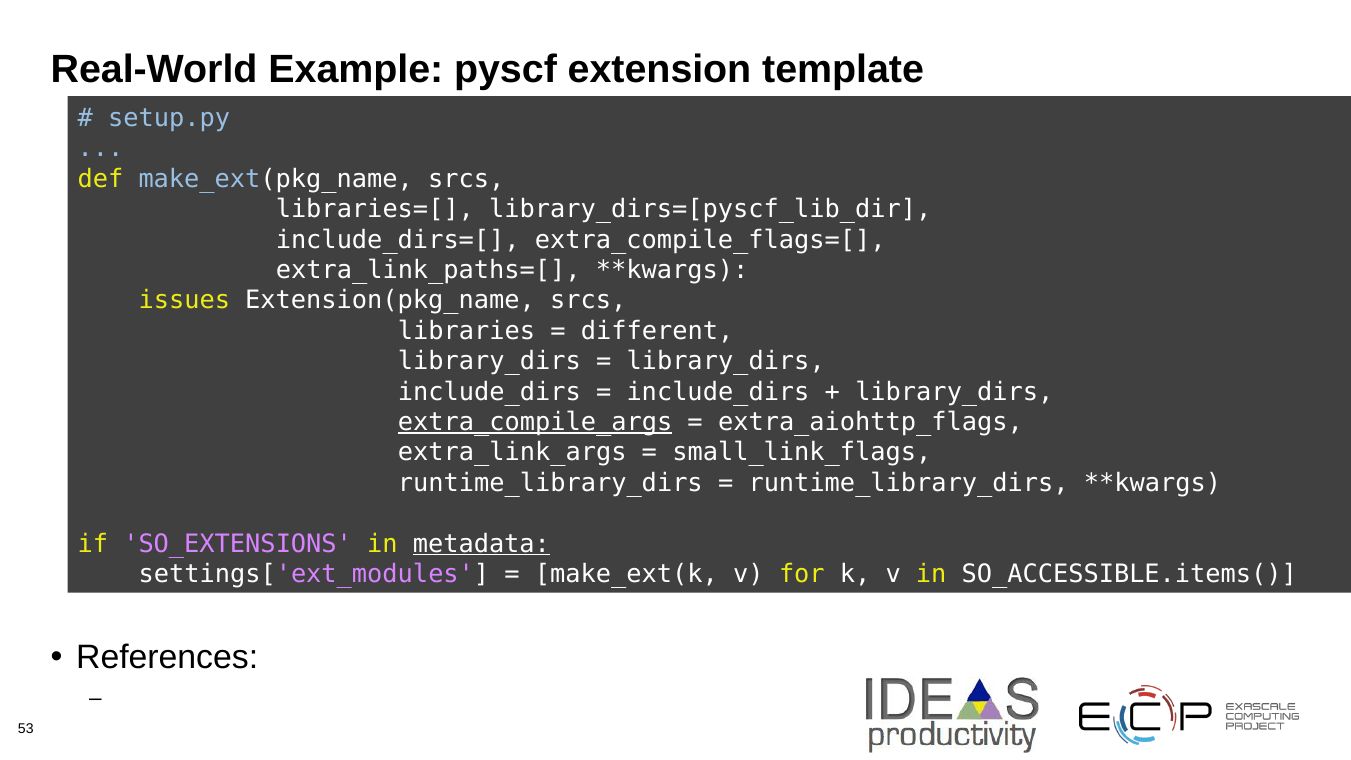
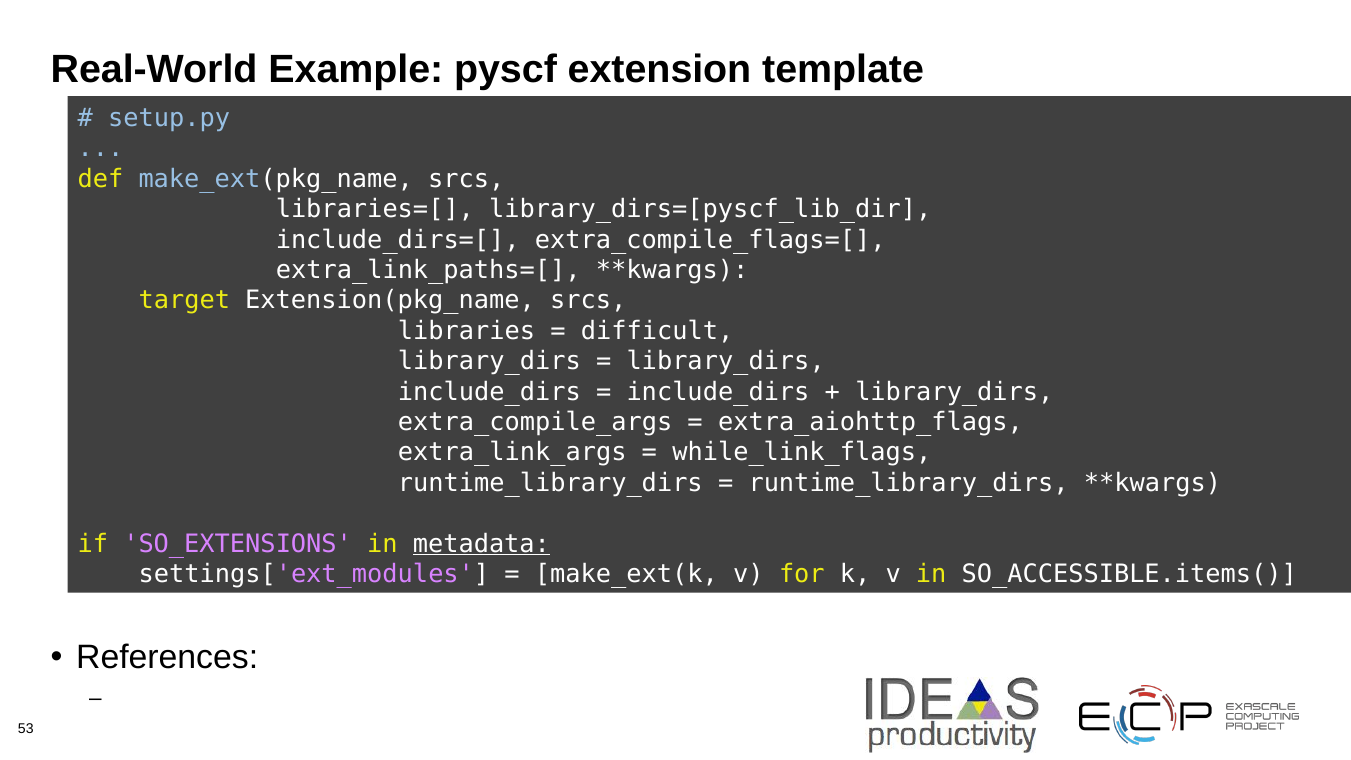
issues: issues -> target (184, 301)
different: different -> difficult (657, 331)
extra_compile_args underline: present -> none (535, 422)
small_link_flags: small_link_flags -> while_link_flags (802, 453)
